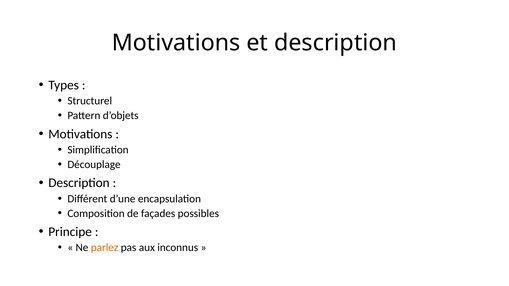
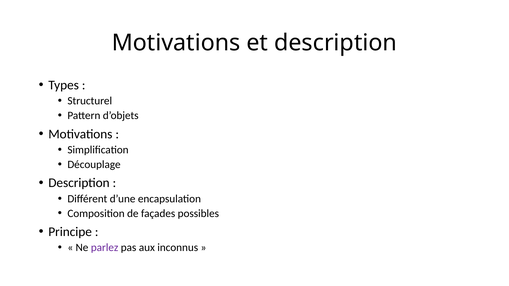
parlez colour: orange -> purple (105, 248)
